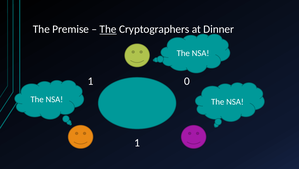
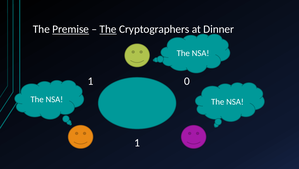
Premise underline: none -> present (71, 29)
